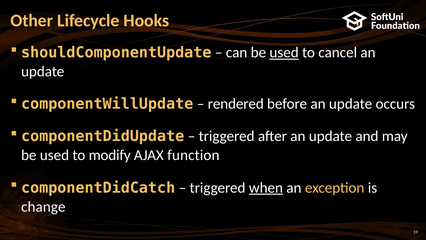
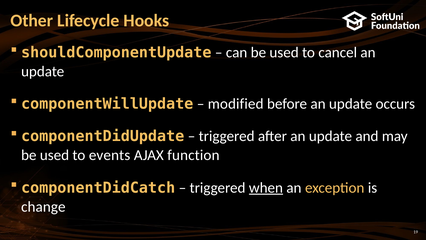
used underline: present -> none (284, 52)
rendered: rendered -> modified (236, 104)
modify: modify -> events (110, 155)
